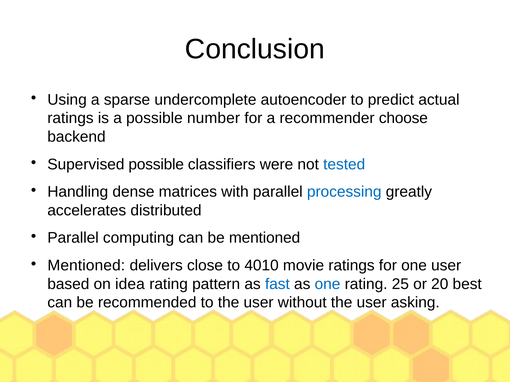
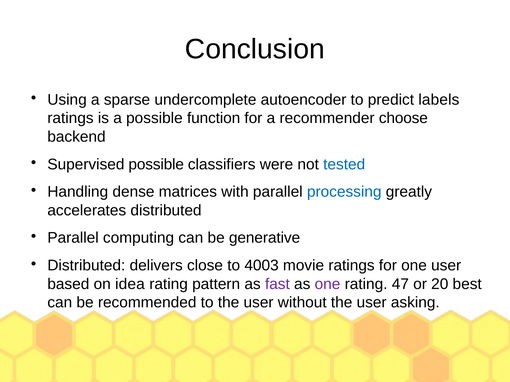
actual: actual -> labels (439, 100)
number: number -> function (214, 118)
be mentioned: mentioned -> generative (265, 238)
Mentioned: Mentioned -> Distributed (86, 266)
4010: 4010 -> 4003 (262, 266)
fast colour: blue -> purple (277, 284)
one colour: blue -> purple (328, 284)
25: 25 -> 47 (400, 284)
